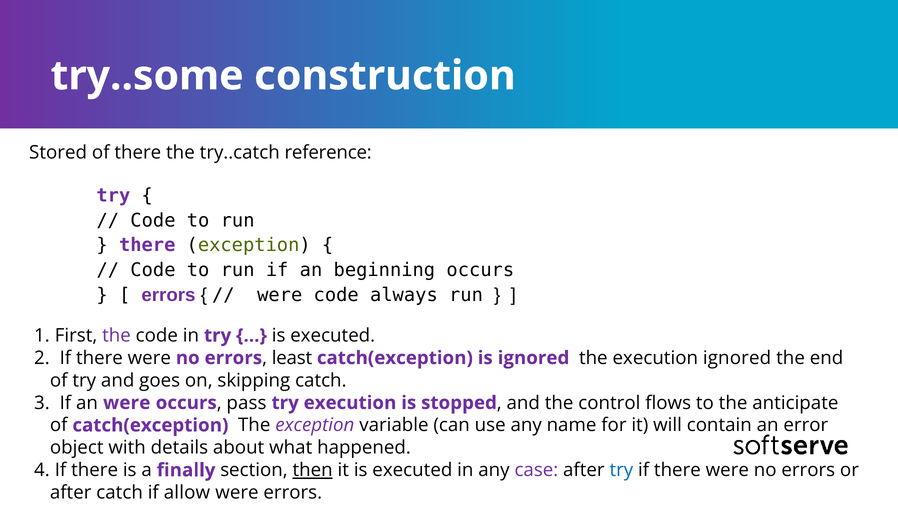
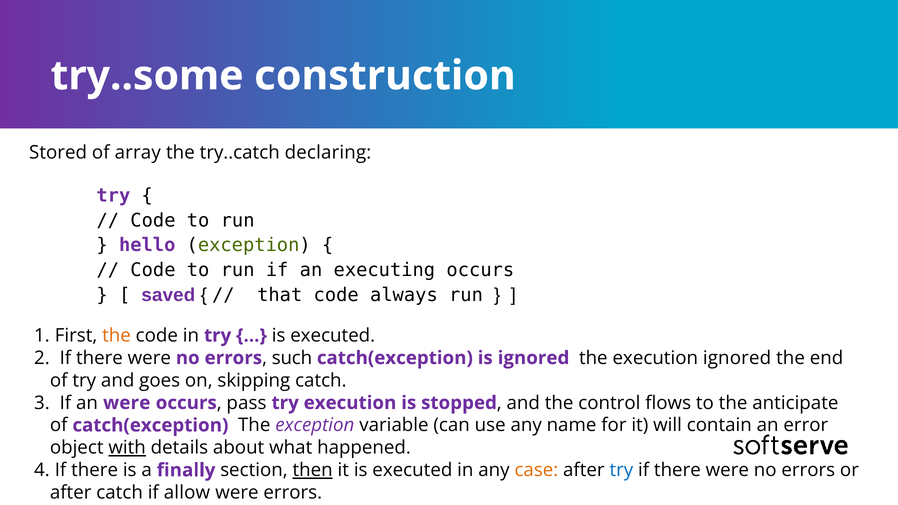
of there: there -> array (138, 153)
reference: reference -> declaring (328, 153)
there: there -> hello (147, 245)
beginning: beginning -> executing (384, 270)
errors: errors -> saved (168, 295)
were: were -> that (280, 295)
the colour: purple -> orange (116, 336)
least: least -> such (292, 358)
with underline: none -> present (127, 448)
case colour: purple -> orange (536, 470)
